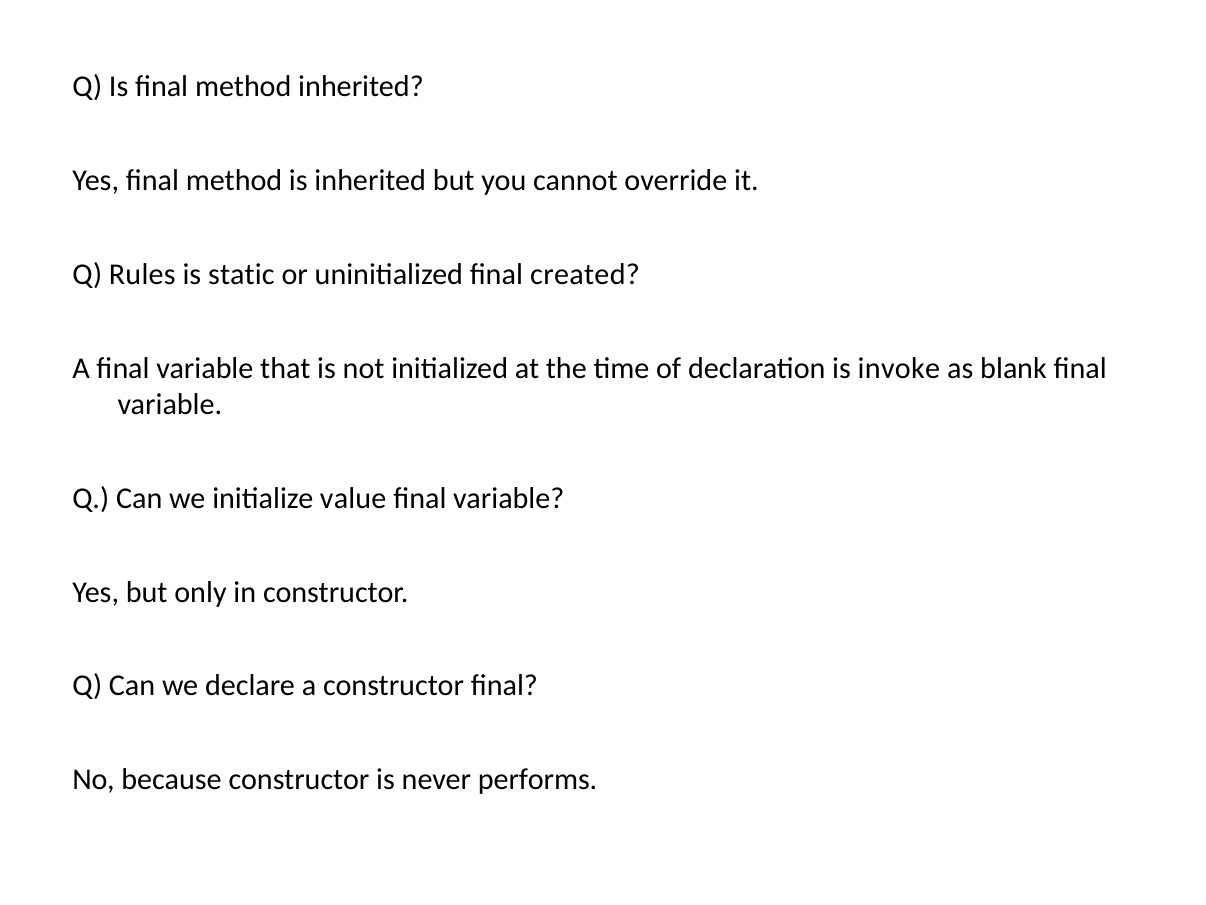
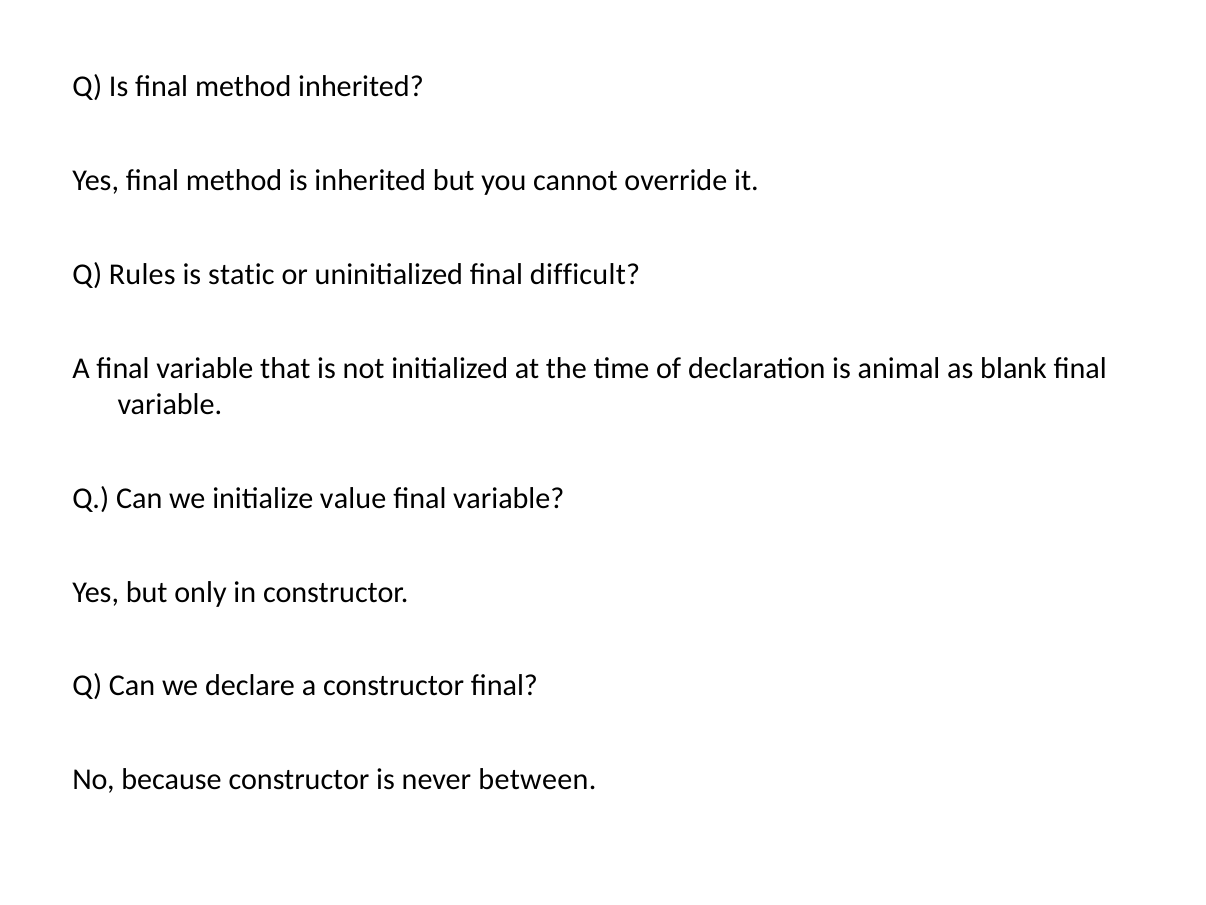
created: created -> difficult (585, 274)
invoke: invoke -> animal (899, 368)
performs: performs -> between (537, 779)
